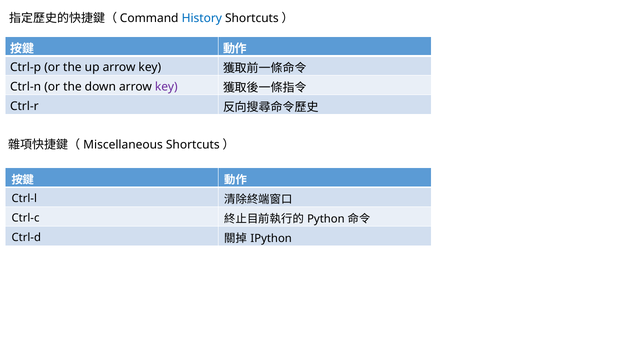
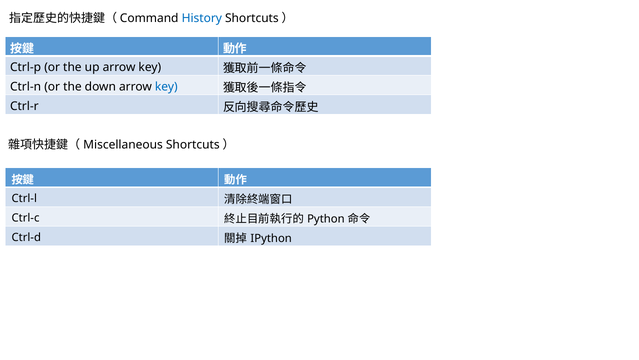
key colour: purple -> blue (166, 86)
